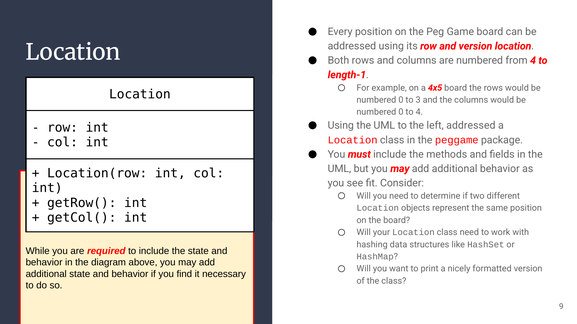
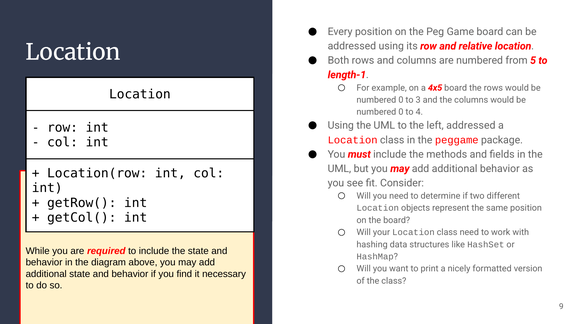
and version: version -> relative (475, 46)
from 4: 4 -> 5 (533, 61)
